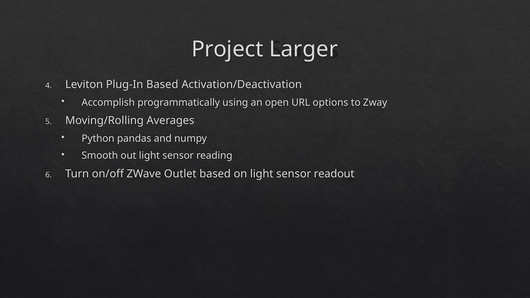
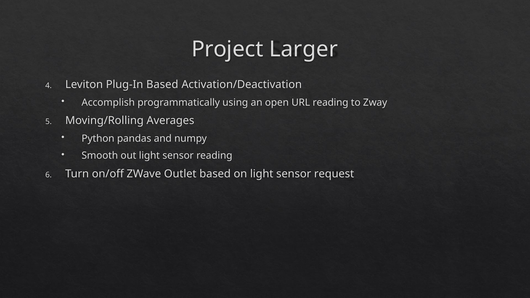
URL options: options -> reading (331, 103)
readout: readout -> request (334, 174)
